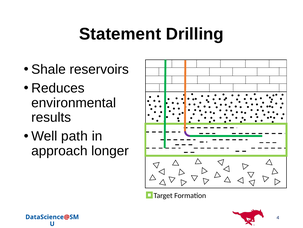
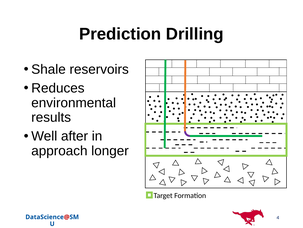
Statement: Statement -> Prediction (120, 34)
path: path -> after (75, 136)
